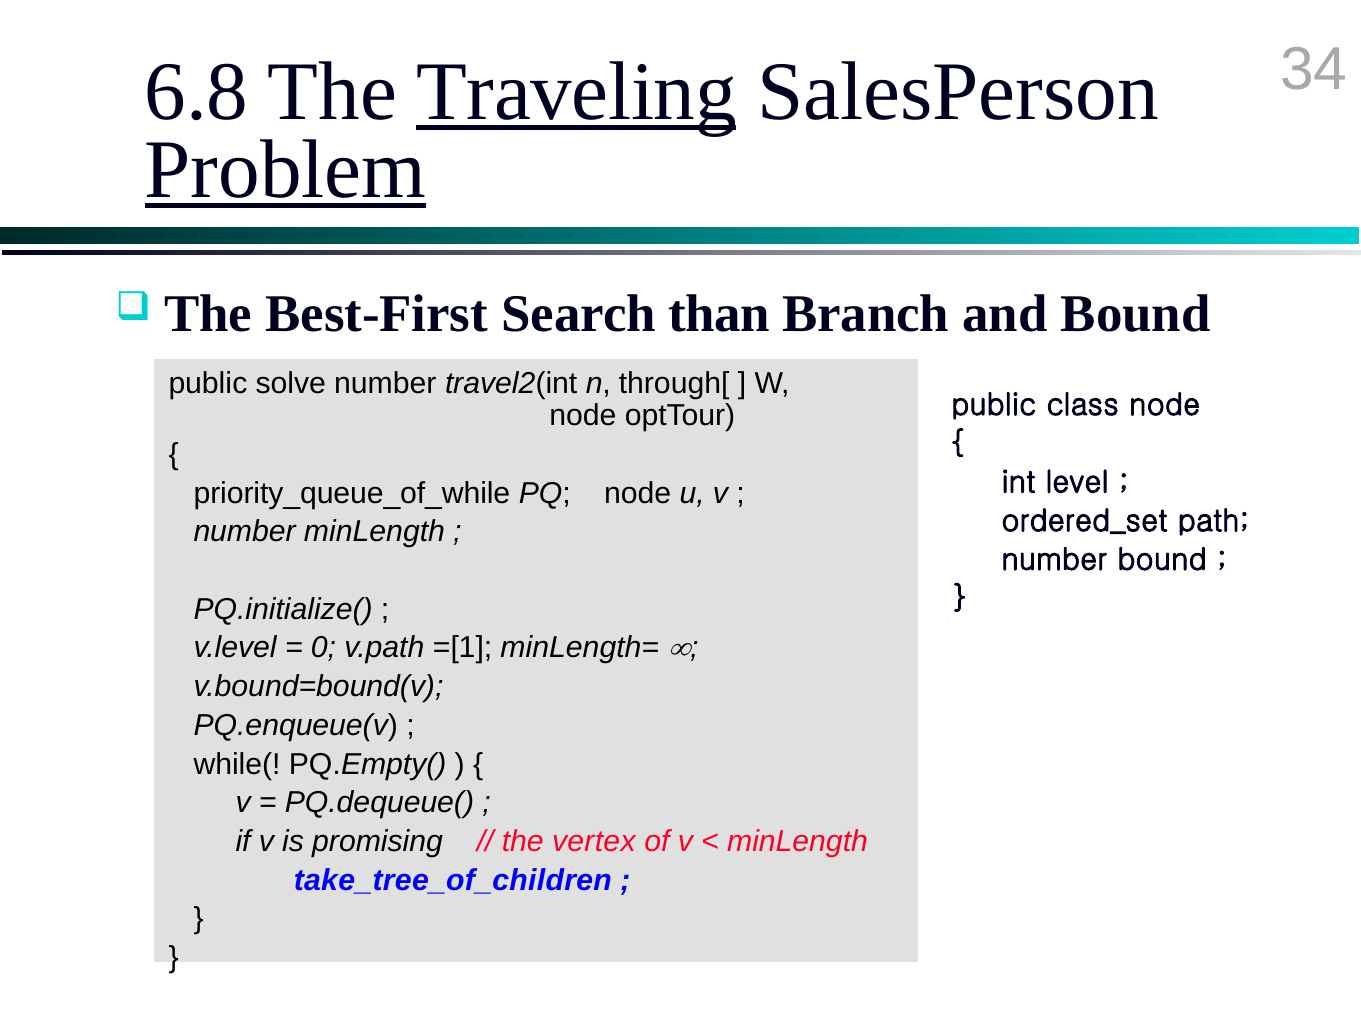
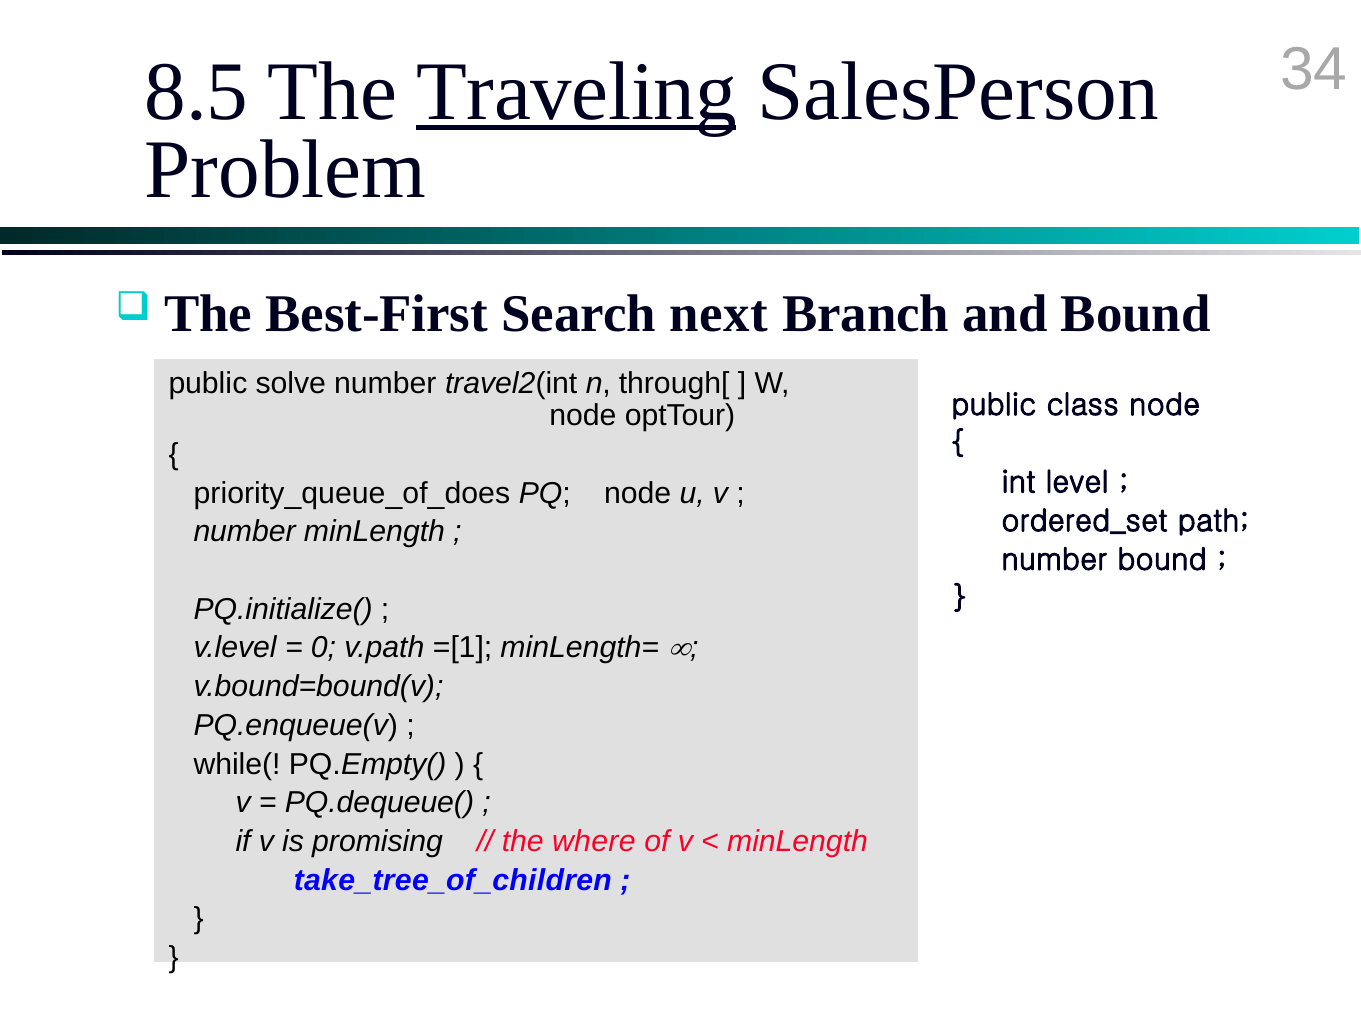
6.8: 6.8 -> 8.5 (197, 92)
Problem underline: present -> none (285, 170)
than: than -> next (719, 314)
priority_queue_of_while: priority_queue_of_while -> priority_queue_of_does (352, 493)
vertex: vertex -> where (594, 841)
